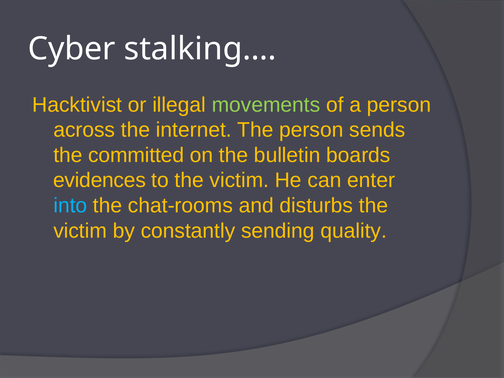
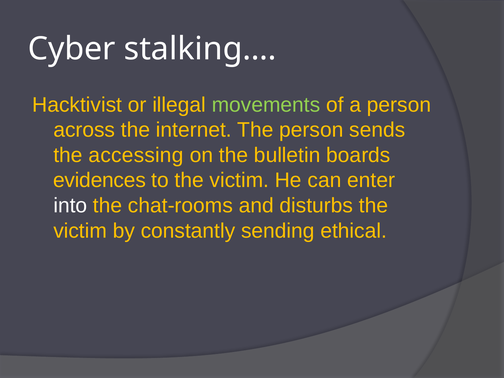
committed: committed -> accessing (136, 155)
into colour: light blue -> white (70, 206)
quality: quality -> ethical (354, 231)
